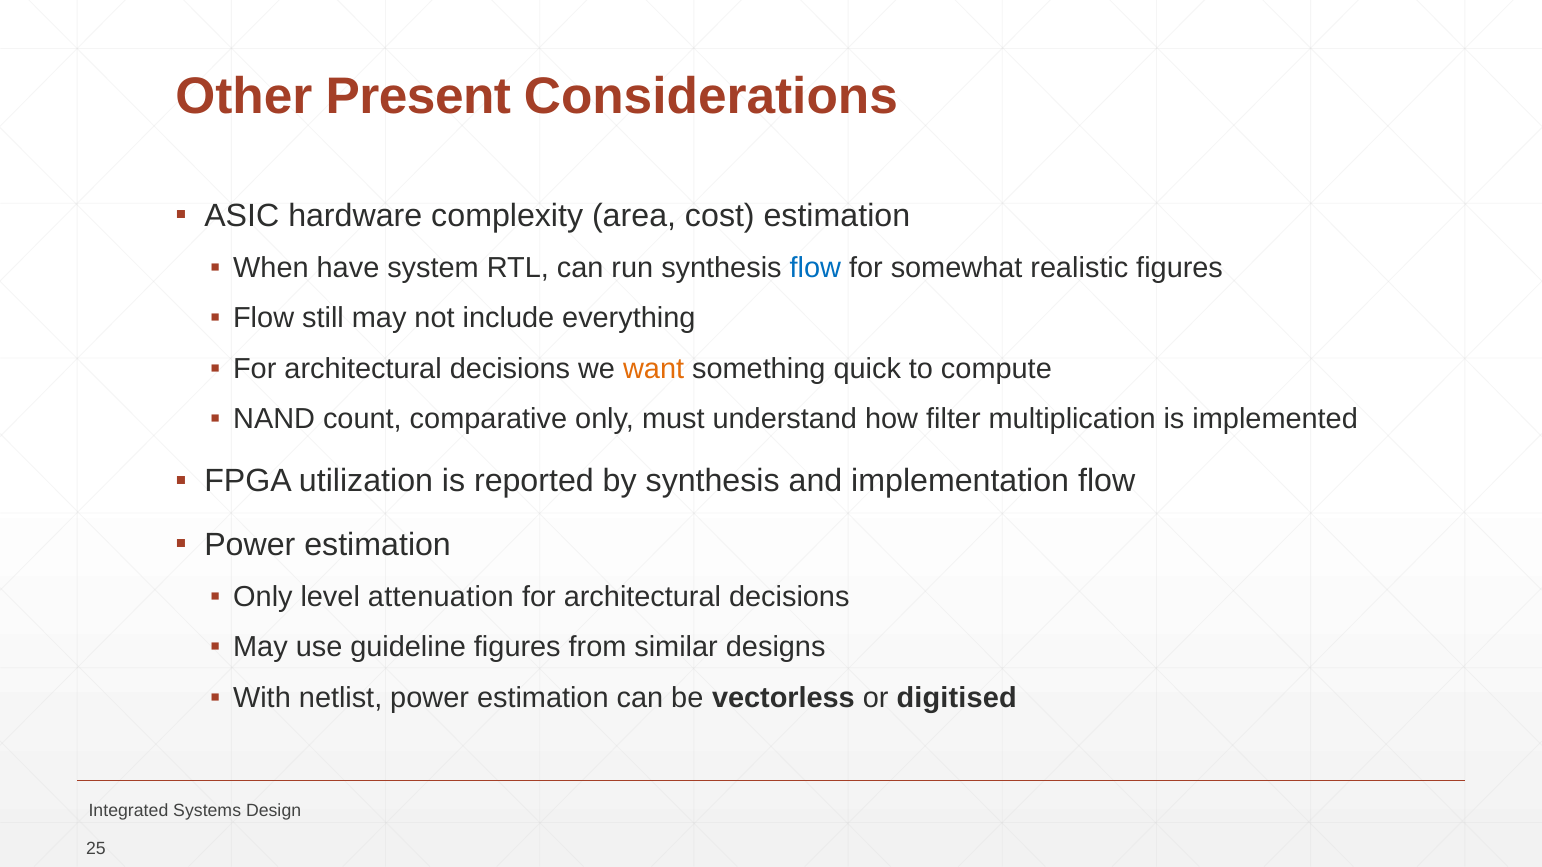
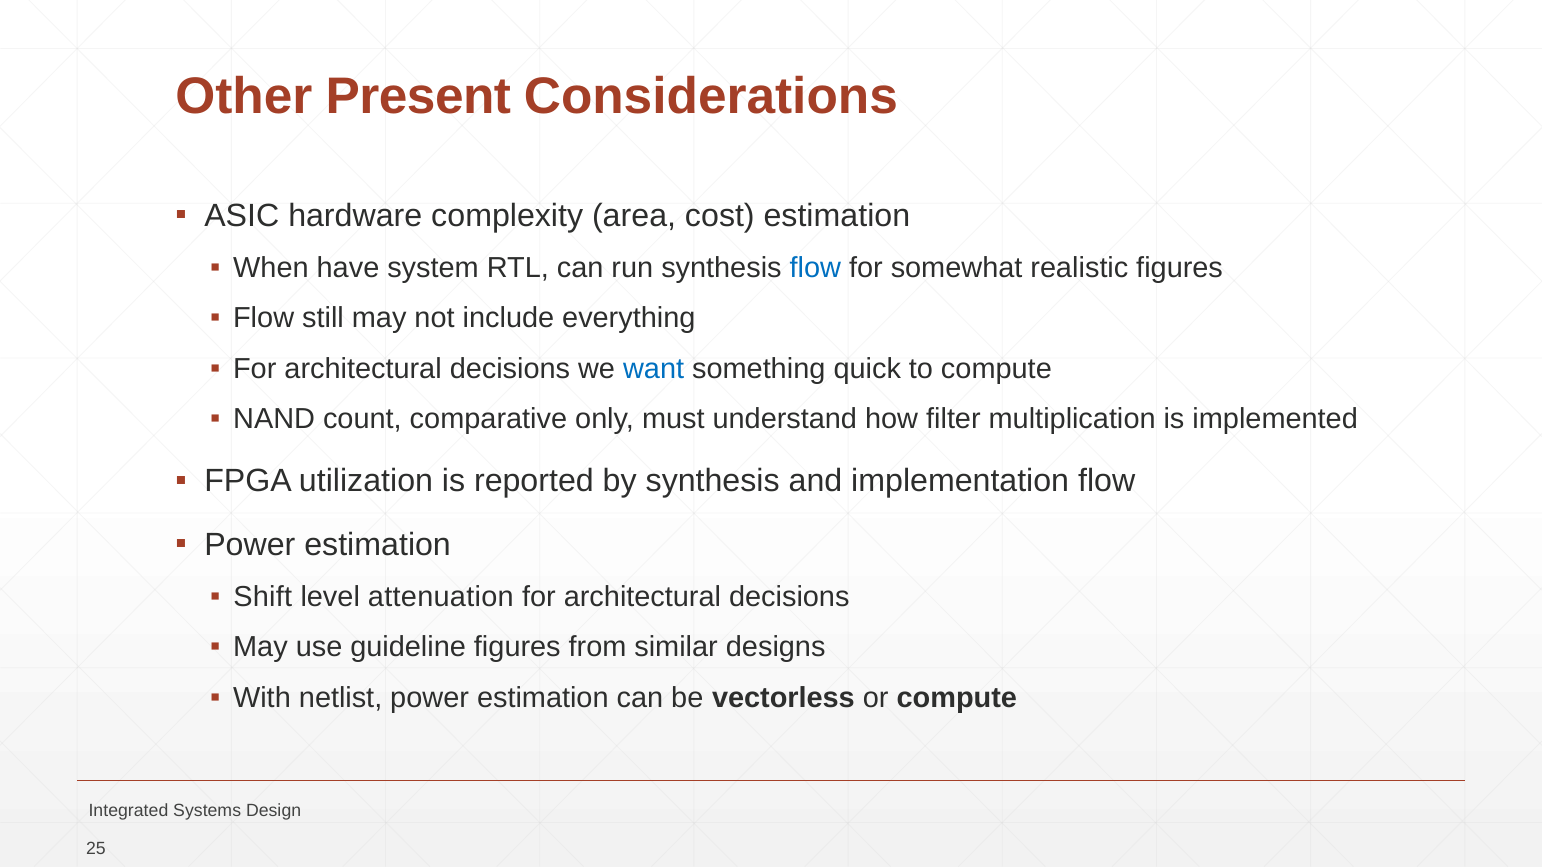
want colour: orange -> blue (654, 369)
Only: Only -> Shift (263, 597)
or digitised: digitised -> compute (957, 698)
